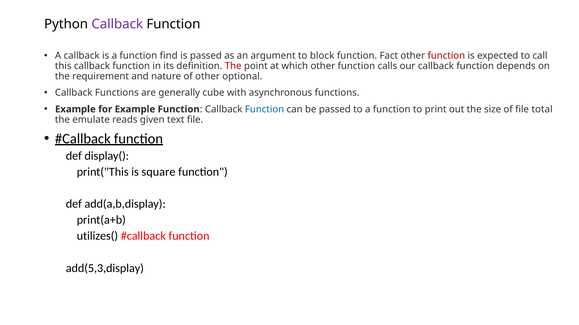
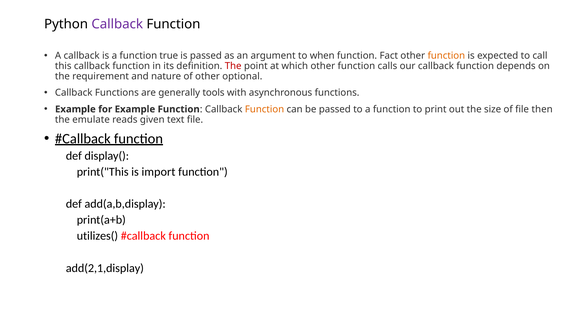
find: find -> true (169, 56)
block: block -> when (322, 56)
function colour: red -> orange (446, 56)
cube: cube -> tools (214, 93)
Function colour: blue -> orange (265, 109)
total: total -> then (542, 109)
square: square -> import (158, 172)
add(5,3,display: add(5,3,display -> add(2,1,display (105, 269)
